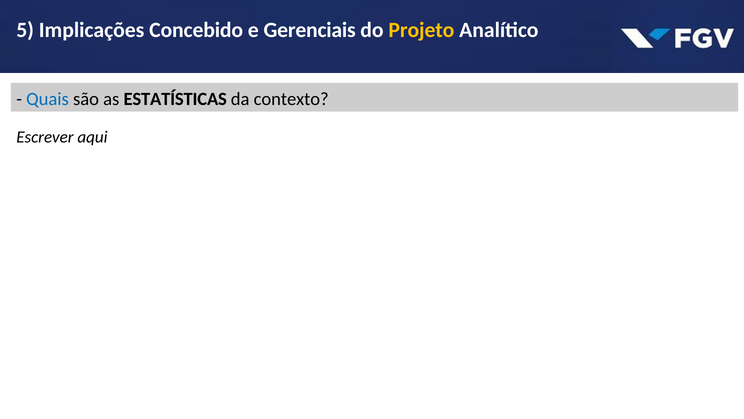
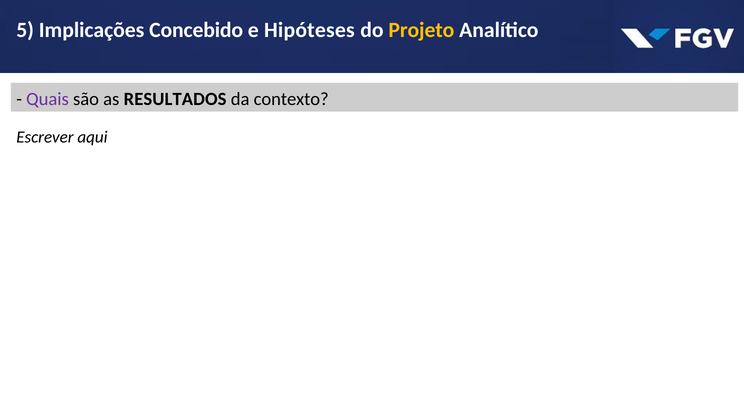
Gerenciais: Gerenciais -> Hipóteses (309, 30)
Quais colour: blue -> purple (47, 99)
ESTATÍSTICAS: ESTATÍSTICAS -> RESULTADOS (175, 99)
